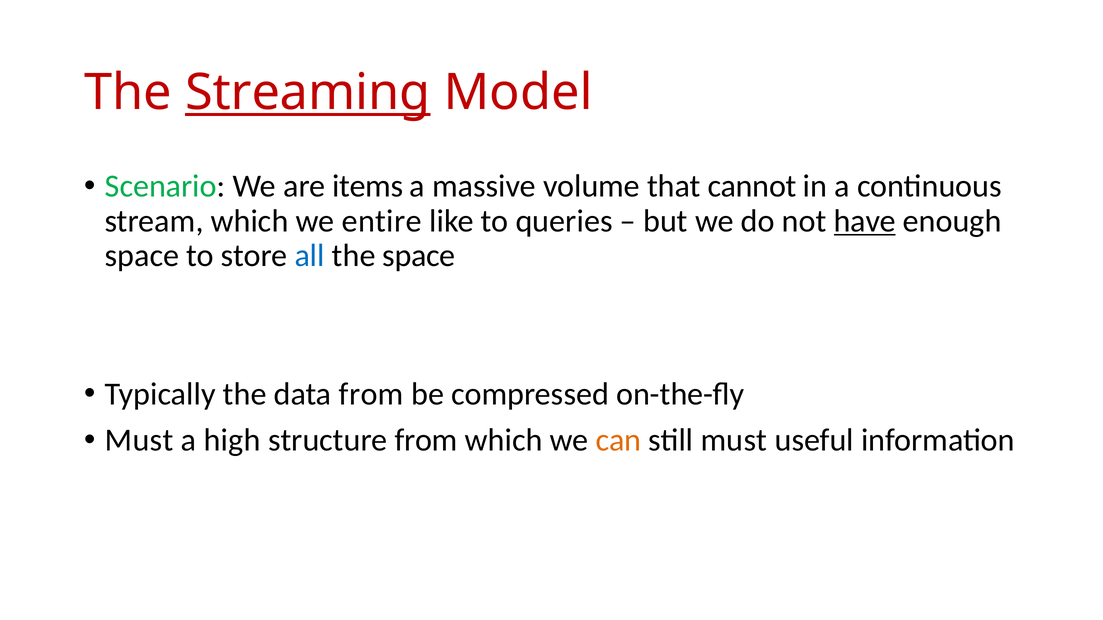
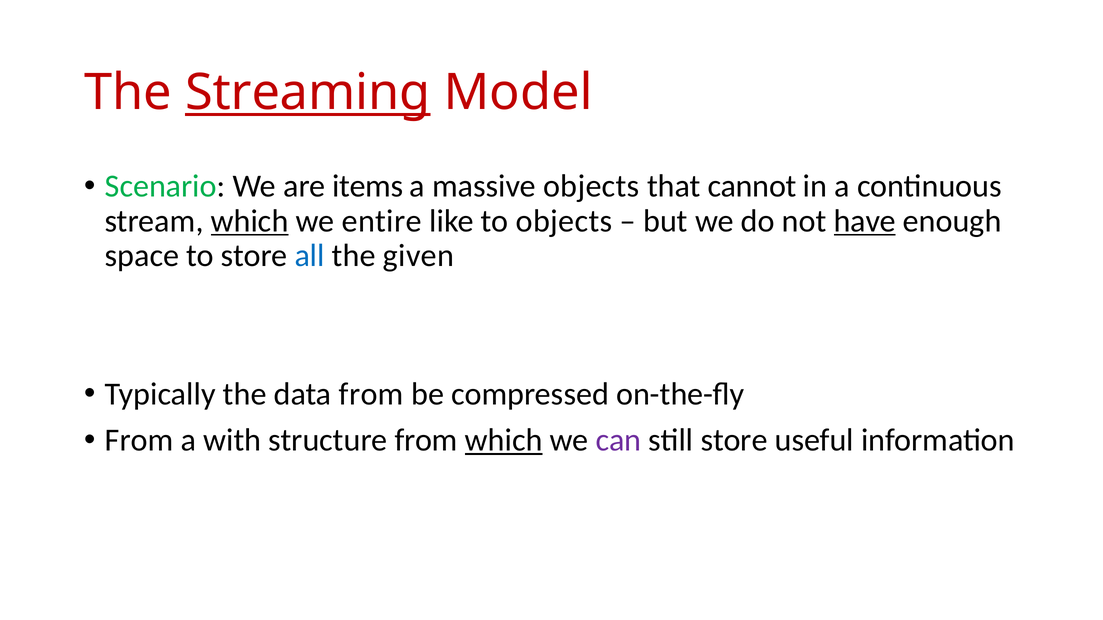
massive volume: volume -> objects (591, 186)
which underline: none -> present (250, 221)
to queries: queries -> objects (564, 221)
the space: space -> given (419, 256)
Must: Must -> From (139, 440)
high: high -> with (232, 440)
which underline: none -> present (504, 440)
can colour: orange -> purple (619, 440)
still must: must -> store (734, 440)
